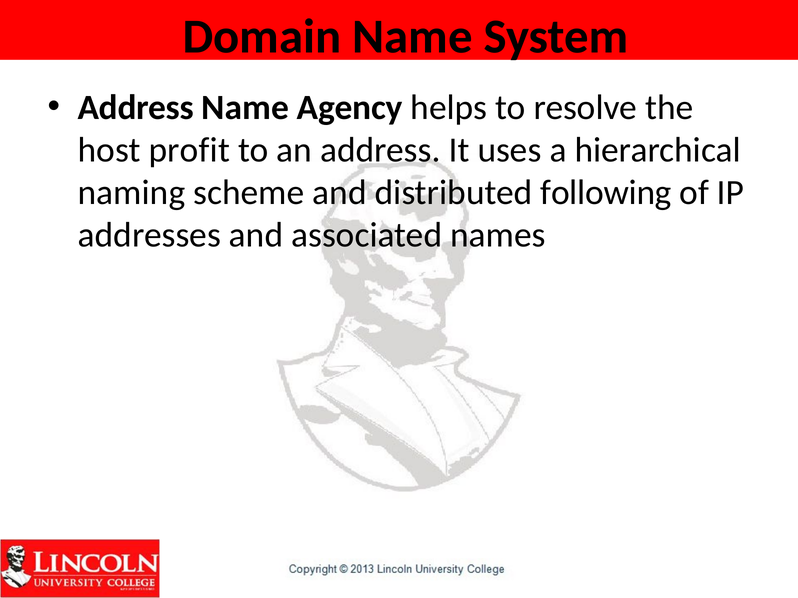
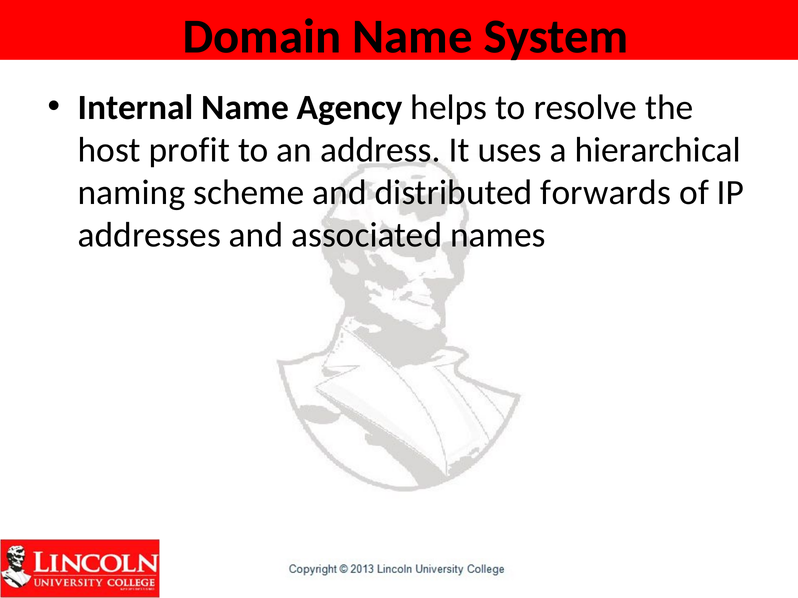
Address: Address -> Internal (136, 108)
following: following -> forwards (606, 193)
